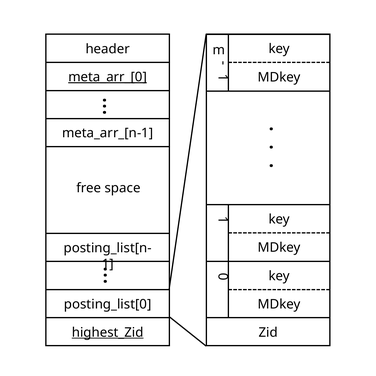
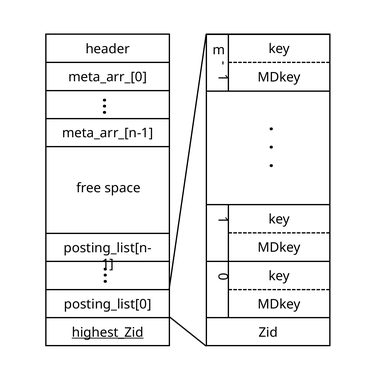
meta_arr_[0 underline: present -> none (108, 77)
